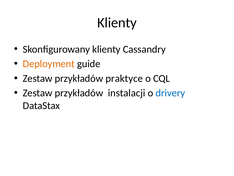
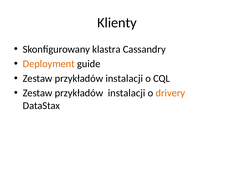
Skonfigurowany klienty: klienty -> klastra (106, 49)
praktyce: praktyce -> instalacji (124, 78)
drivery colour: blue -> orange (170, 93)
